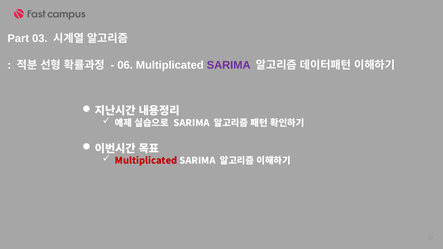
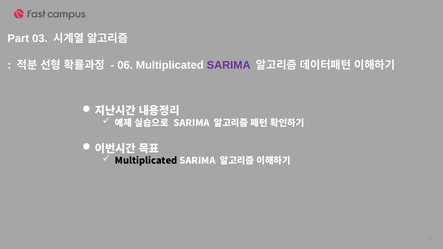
Multiplicated colour: red -> black (146, 161)
